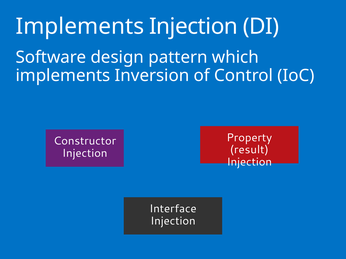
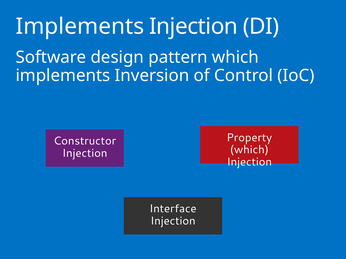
result: result -> which (249, 150)
